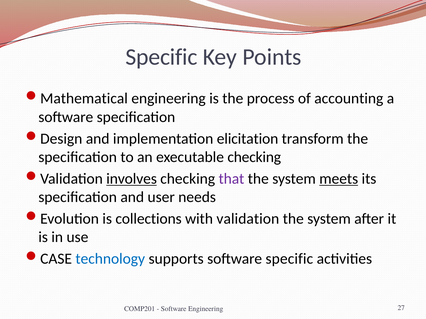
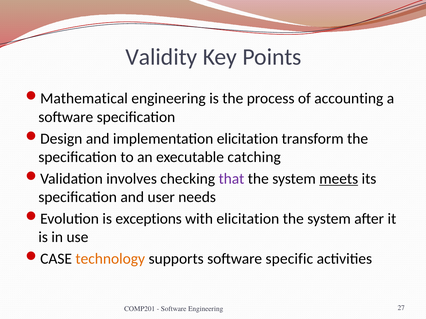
Specific: Specific -> Validity (161, 57)
executable checking: checking -> catching (254, 157)
involves underline: present -> none (132, 179)
collections: collections -> exceptions (149, 219)
with validation: validation -> elicitation (248, 219)
technology colour: blue -> orange (110, 259)
